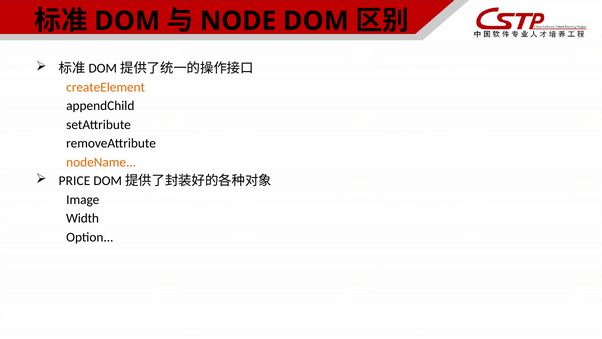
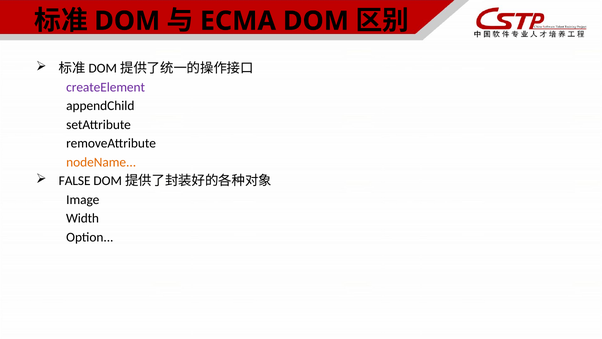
NODE: NODE -> ECMA (238, 21)
createElement colour: orange -> purple (106, 87)
PRICE: PRICE -> FALSE (75, 181)
